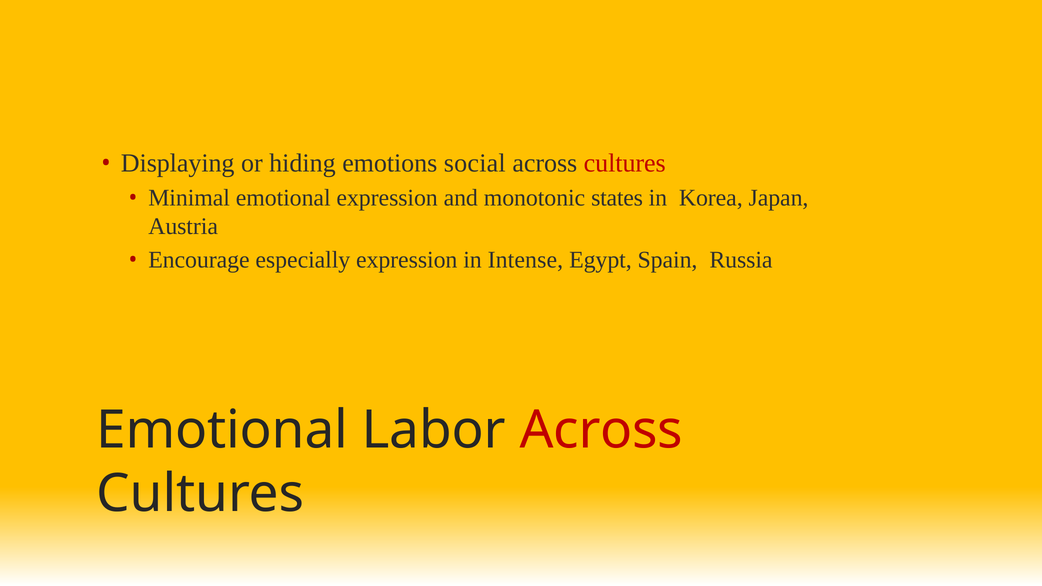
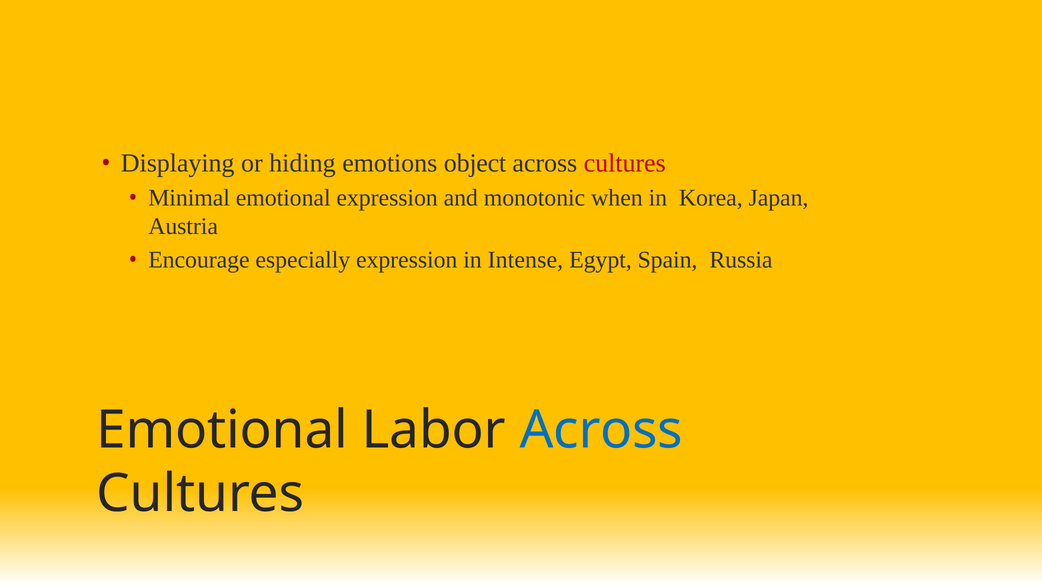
social: social -> object (475, 163)
states: states -> when (617, 198)
Across colour: red -> blue (601, 430)
